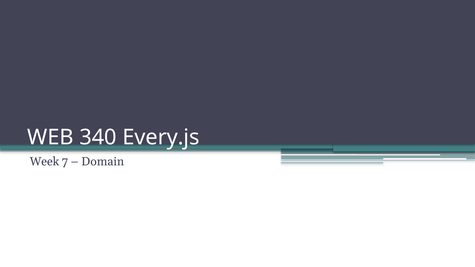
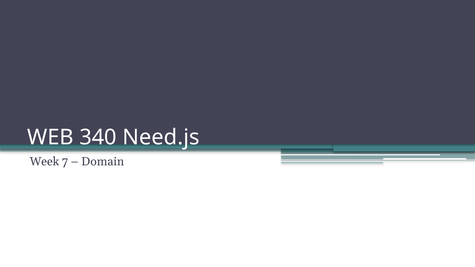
Every.js: Every.js -> Need.js (161, 138)
